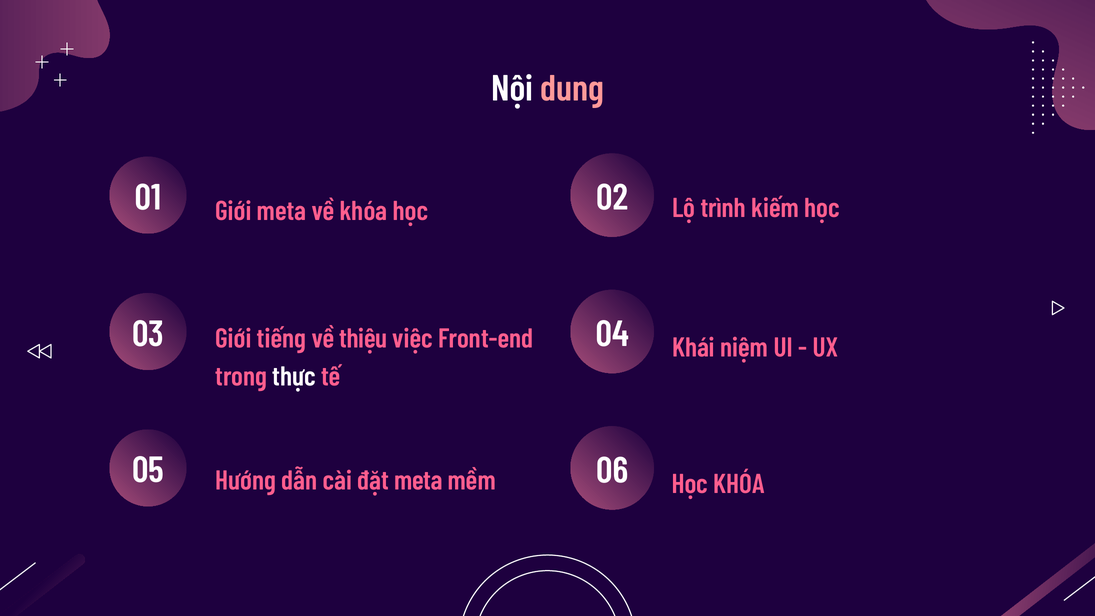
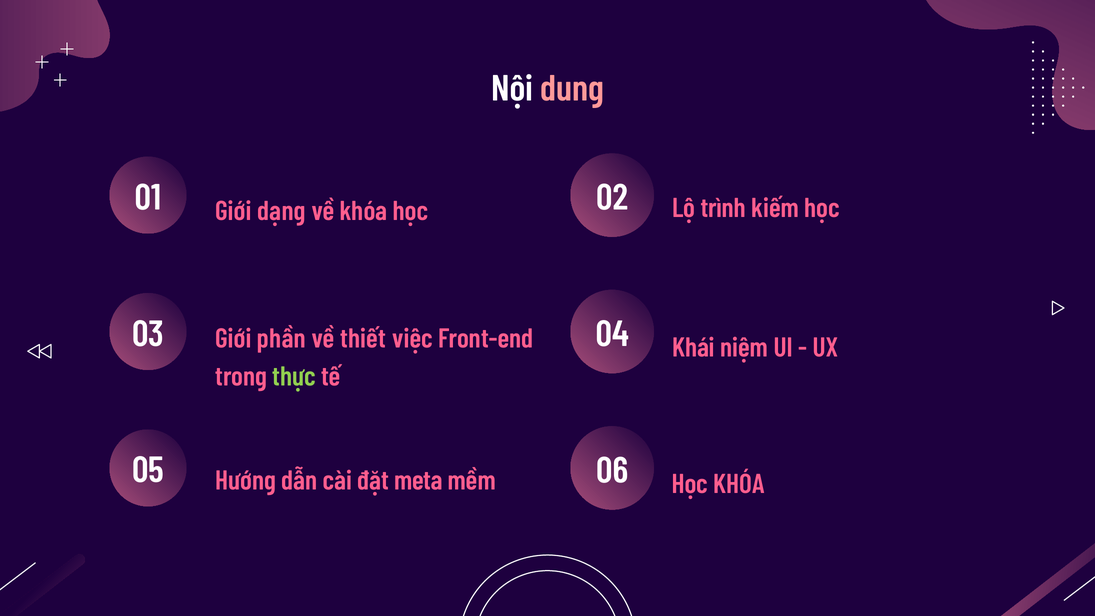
meta: meta -> dạng (281, 211)
tiếng: tiếng -> phần (281, 339)
thiệu: thiệu -> thiết (363, 339)
thực colour: white -> light green (294, 377)
